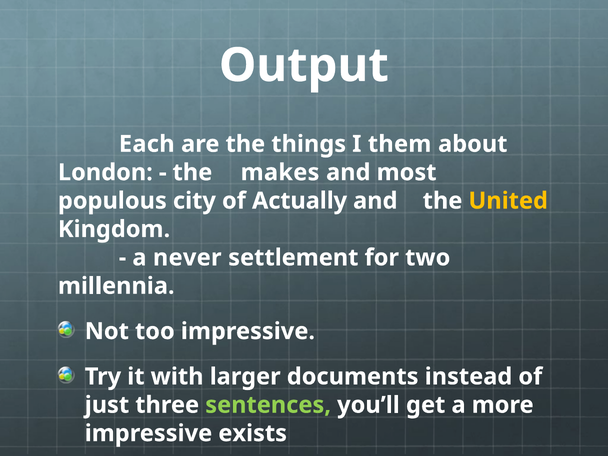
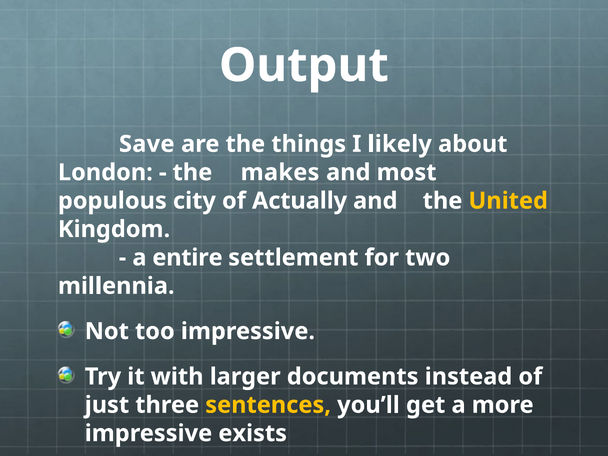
Each: Each -> Save (147, 144)
them: them -> likely (400, 144)
never: never -> entire (187, 258)
sentences colour: light green -> yellow (268, 405)
